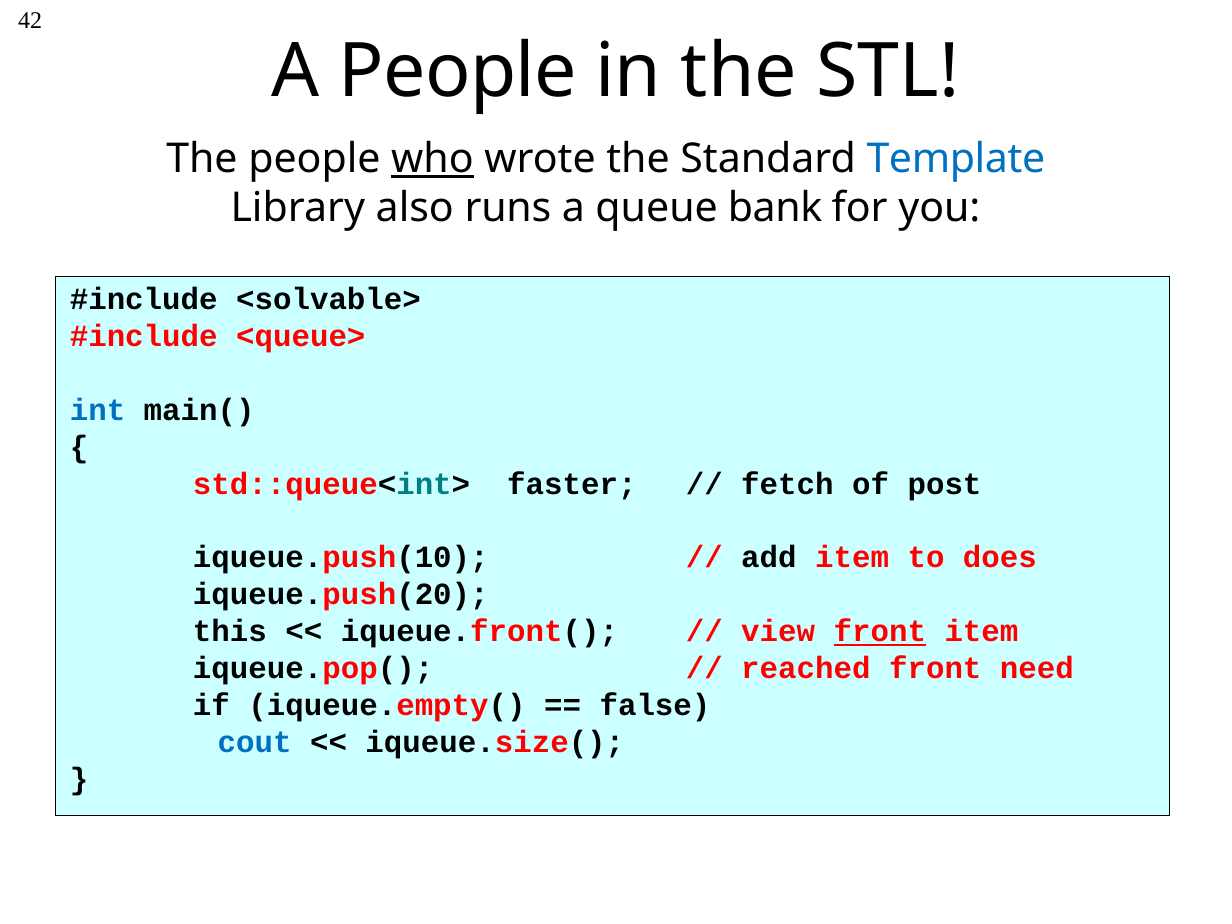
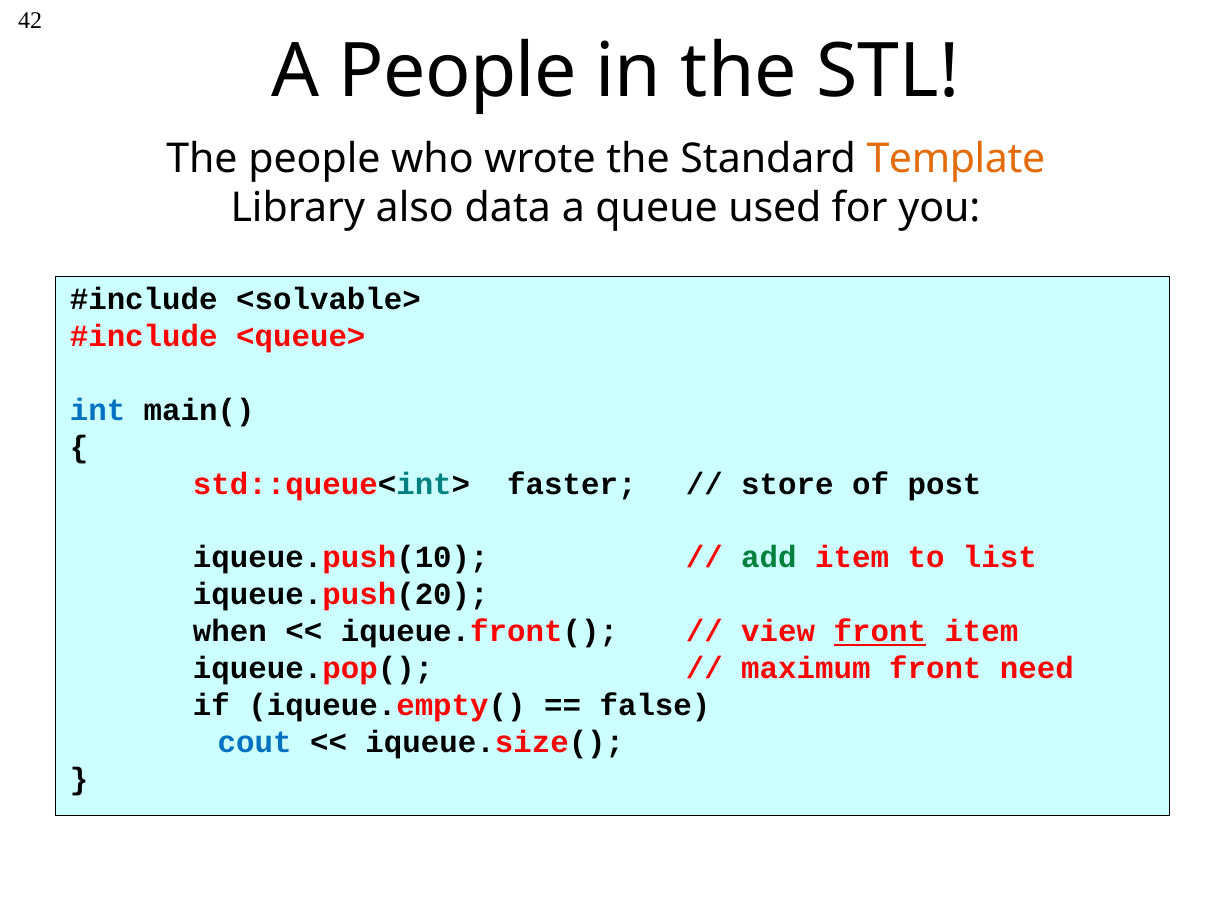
who underline: present -> none (432, 159)
Template colour: blue -> orange (956, 159)
runs: runs -> data (508, 208)
bank: bank -> used (775, 208)
fetch: fetch -> store (787, 484)
add colour: black -> green (769, 558)
does: does -> list (1000, 558)
this: this -> when (230, 632)
reached: reached -> maximum (806, 669)
